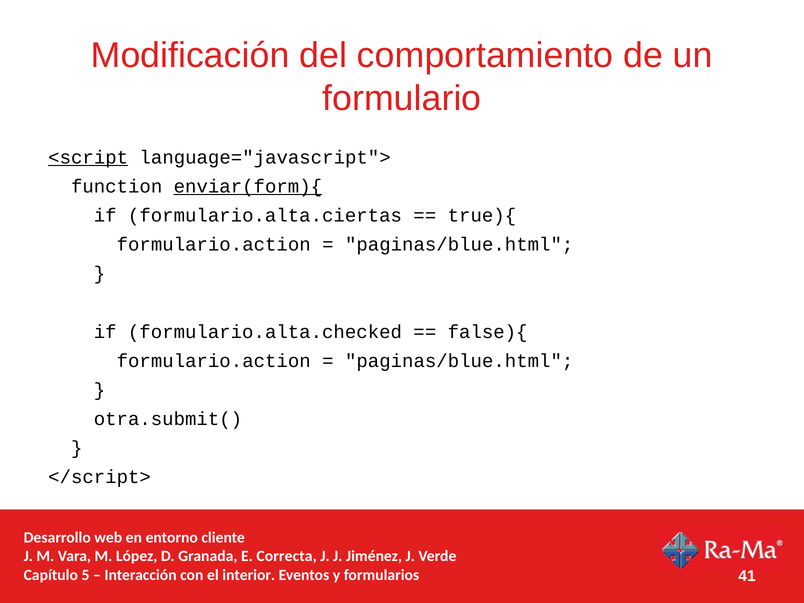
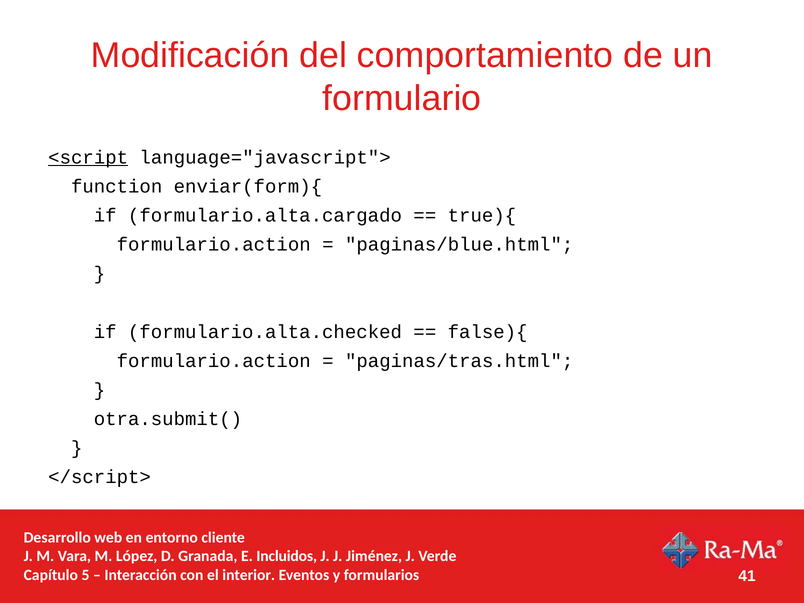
enviar(form){ underline: present -> none (248, 187)
formulario.alta.ciertas: formulario.alta.ciertas -> formulario.alta.cargado (265, 216)
paginas/blue.html: paginas/blue.html -> paginas/tras.html (459, 361)
Correcta: Correcta -> Incluidos (287, 556)
